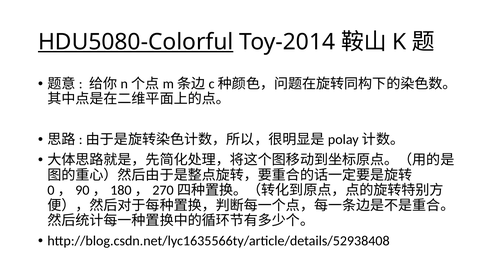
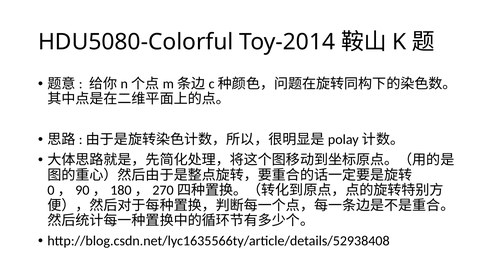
HDU5080-Colorful underline: present -> none (136, 42)
